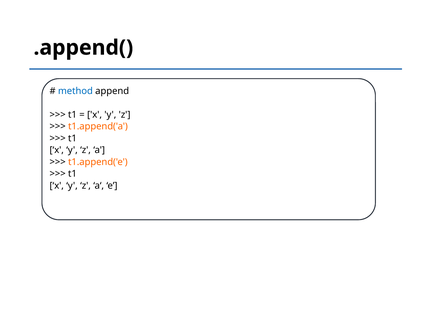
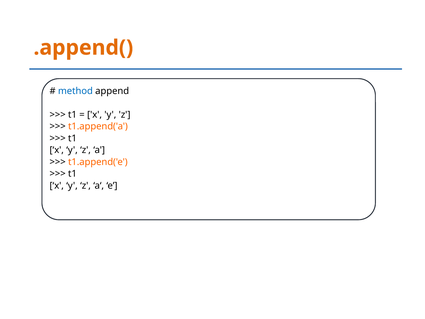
.append( colour: black -> orange (83, 48)
